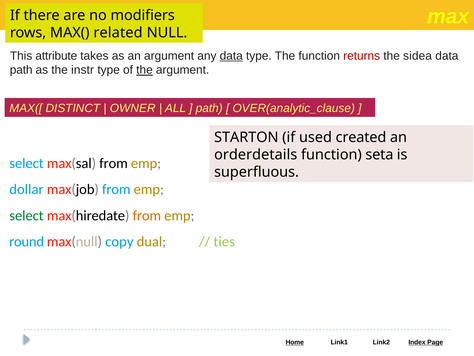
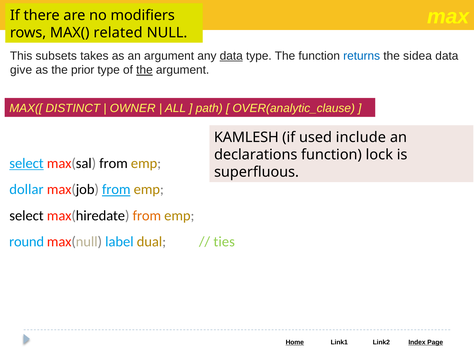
attribute: attribute -> subsets (56, 56)
returns colour: red -> blue (362, 56)
path: path -> give (21, 70)
instr: instr -> prior (83, 70)
STARTON: STARTON -> KAMLESH (246, 137)
created: created -> include (361, 137)
orderdetails: orderdetails -> declarations (256, 154)
seta: seta -> lock (379, 154)
select underline: none -> present (27, 163)
from underline: none -> present (116, 189)
select colour: green -> black (27, 215)
copy: copy -> label (119, 241)
